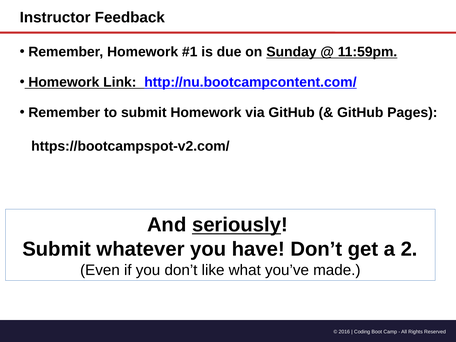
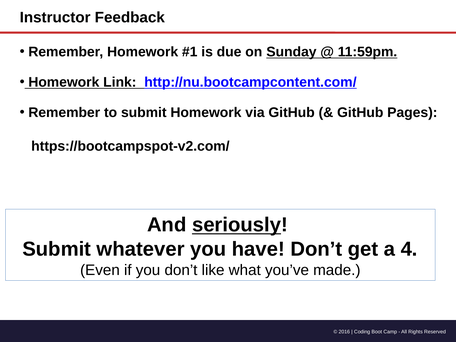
2: 2 -> 4 (409, 249)
